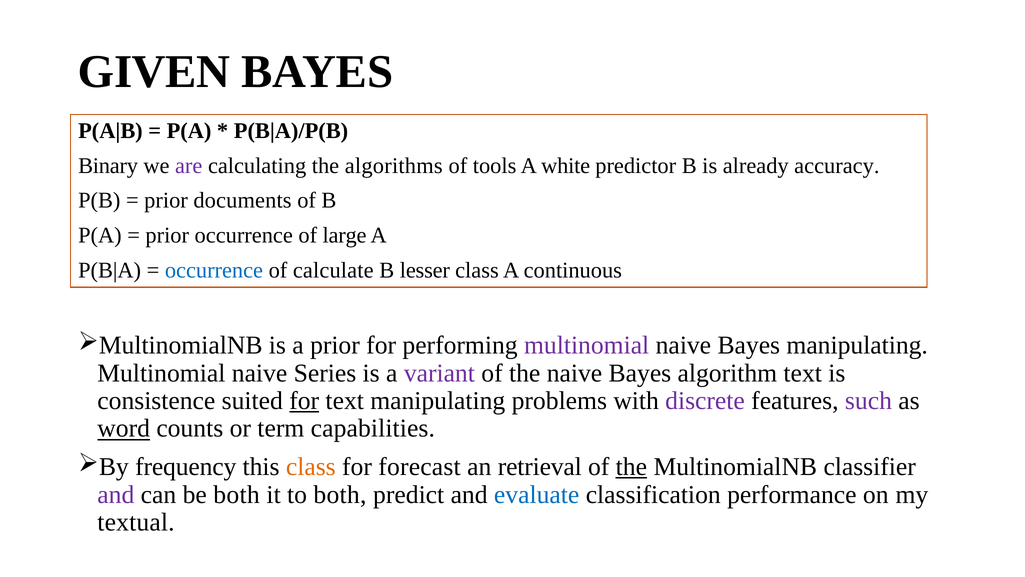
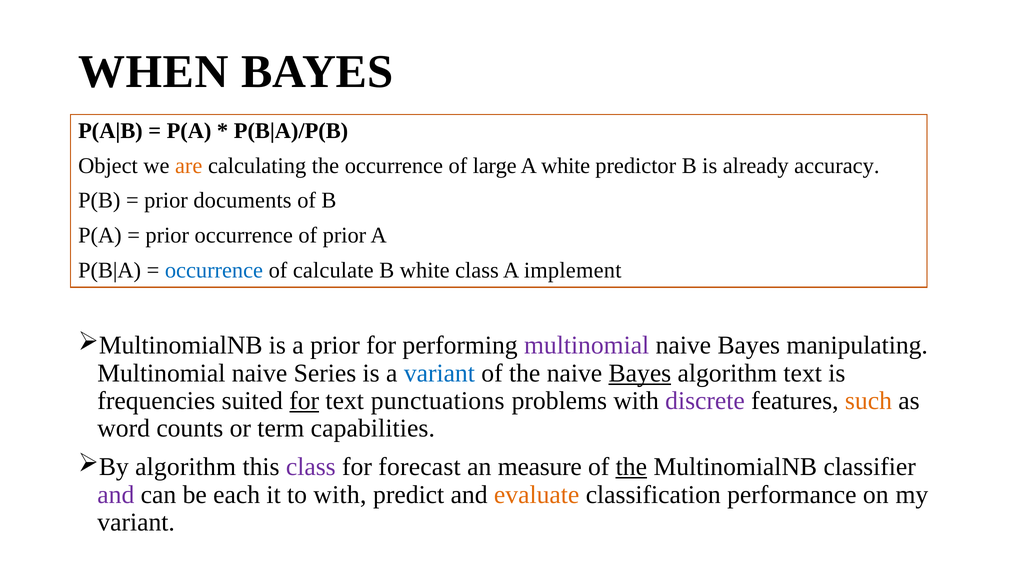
GIVEN: GIVEN -> WHEN (154, 72)
Binary: Binary -> Object (108, 166)
are colour: purple -> orange (189, 166)
the algorithms: algorithms -> occurrence (394, 166)
tools: tools -> large (495, 166)
of large: large -> prior (344, 235)
B lesser: lesser -> white (425, 270)
continuous: continuous -> implement (573, 270)
variant colour: purple -> blue (439, 373)
Bayes underline: none -> present (640, 373)
consistence: consistence -> frequencies (156, 401)
text manipulating: manipulating -> punctuations (438, 401)
such colour: purple -> orange (868, 401)
word underline: present -> none (124, 428)
frequency: frequency -> algorithm (186, 467)
class colour: orange -> purple (311, 467)
retrieval: retrieval -> measure (540, 467)
be both: both -> each (237, 494)
to both: both -> with (340, 494)
evaluate colour: blue -> orange (537, 494)
textual: textual -> variant (136, 522)
